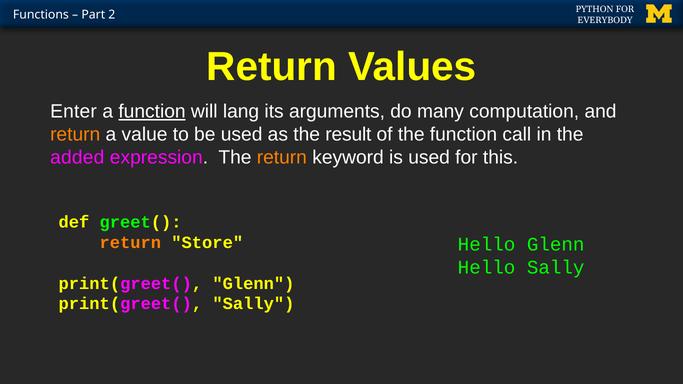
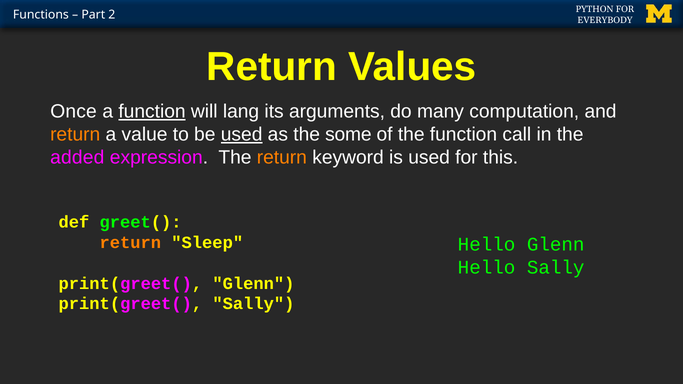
Enter: Enter -> Once (74, 112)
used underline: none -> present (242, 135)
result: result -> some (348, 135)
Store: Store -> Sleep (207, 243)
